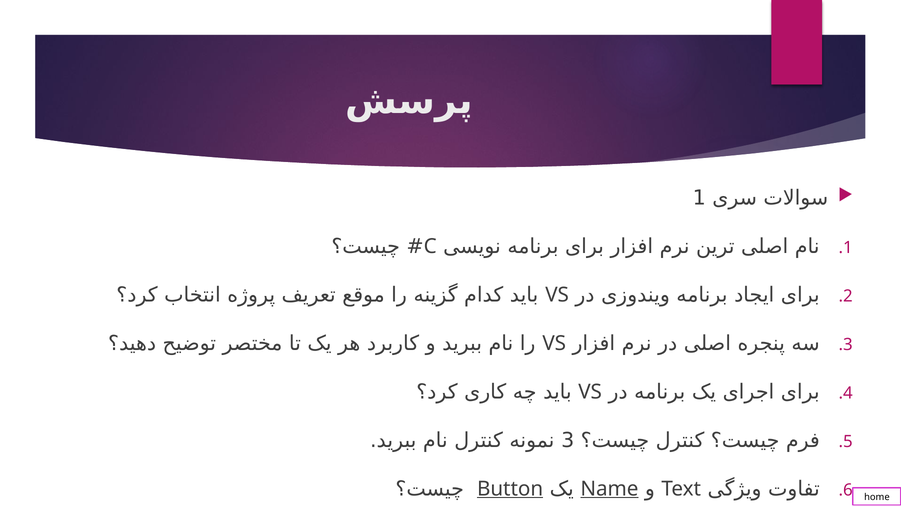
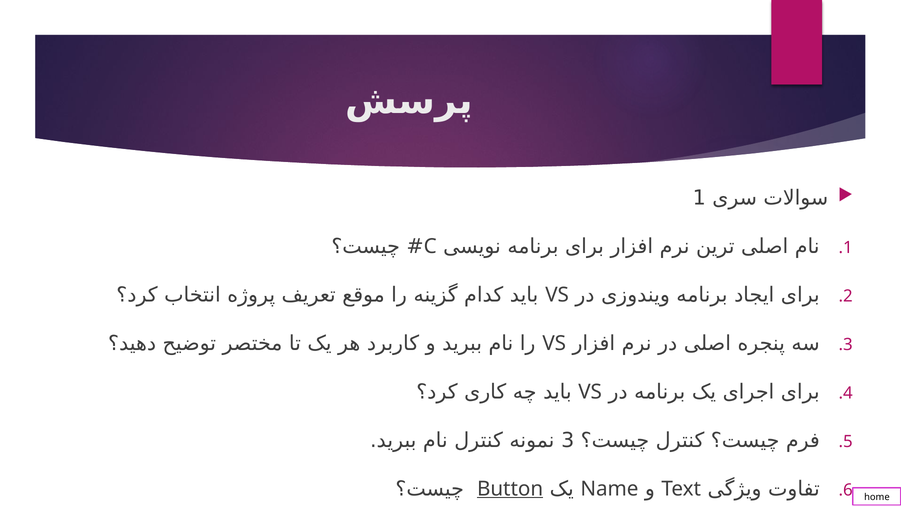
Name underline: present -> none (609, 489)
